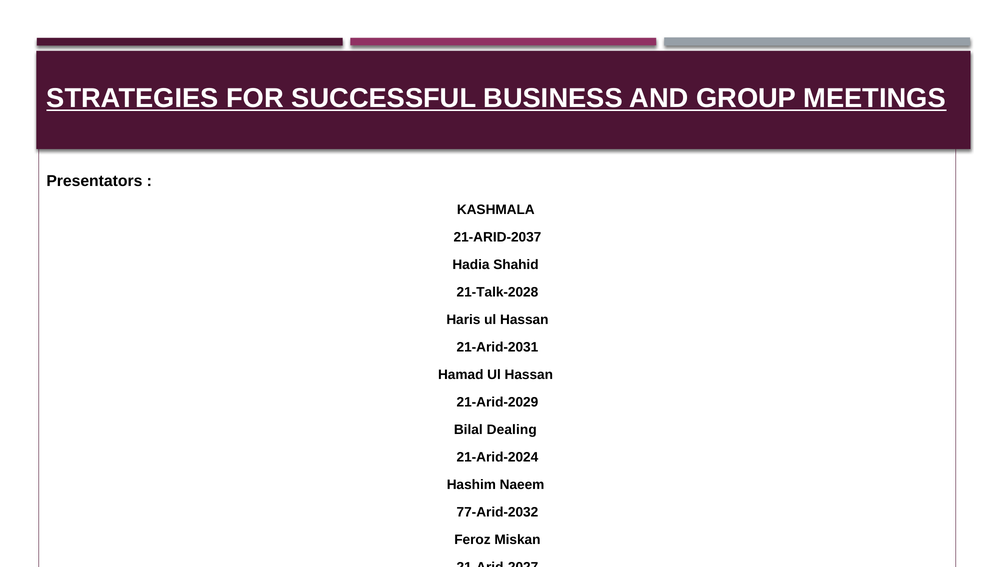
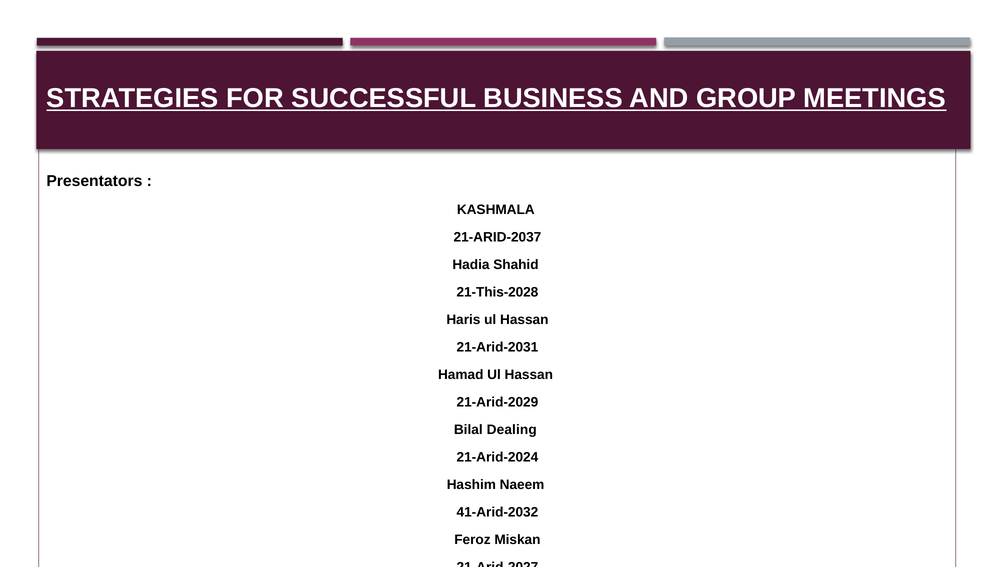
21-Talk-2028: 21-Talk-2028 -> 21-This-2028 (497, 292)
77-Arid-2032: 77-Arid-2032 -> 41-Arid-2032 (497, 512)
